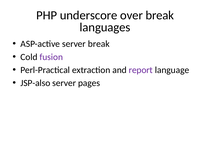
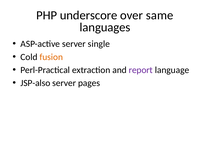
over break: break -> same (160, 15)
server break: break -> single (99, 44)
fusion colour: purple -> orange (51, 57)
